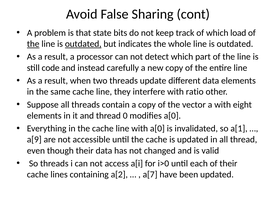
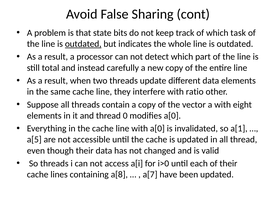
load: load -> task (238, 33)
the underline: present -> none (33, 44)
code: code -> total (51, 68)
a[9: a[9 -> a[5 (34, 140)
a[2: a[2 -> a[8 (119, 175)
